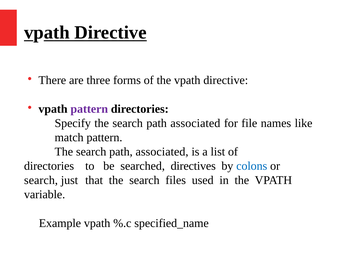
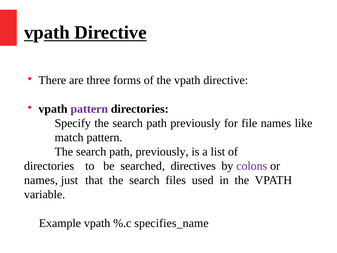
associated: associated -> previously (195, 123)
associated: associated -> previously (162, 152)
colons colour: blue -> purple (252, 166)
search: search -> names (41, 180)
specified_name: specified_name -> specifies_name (171, 223)
